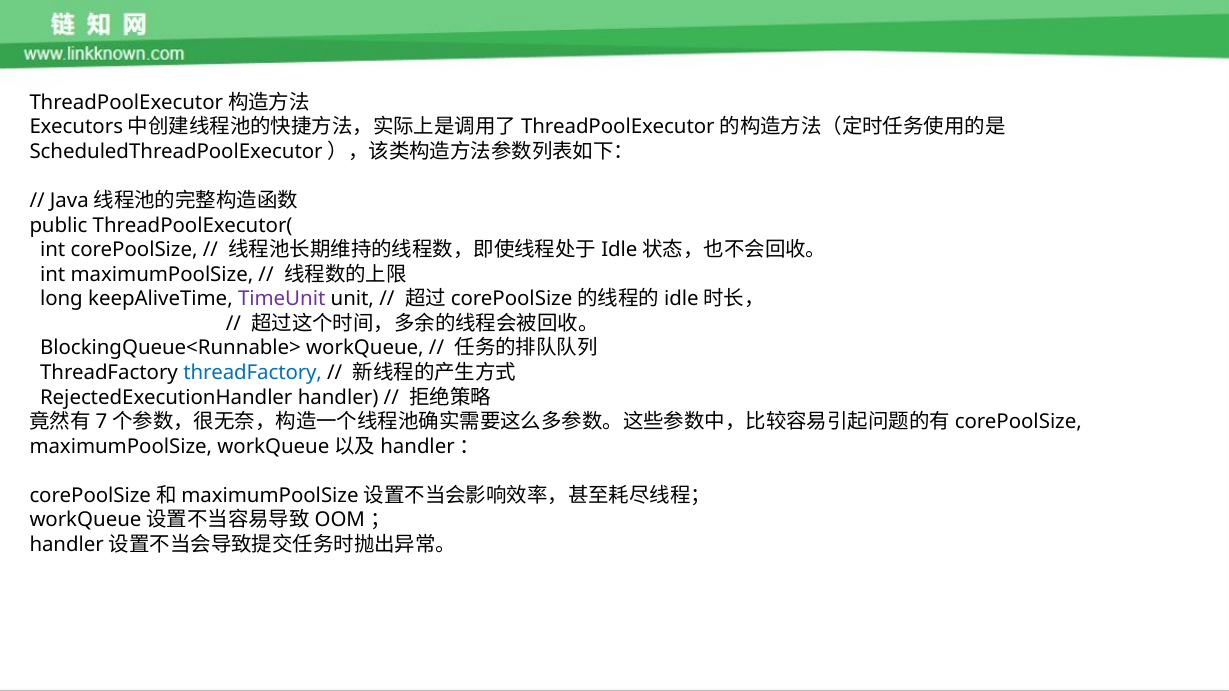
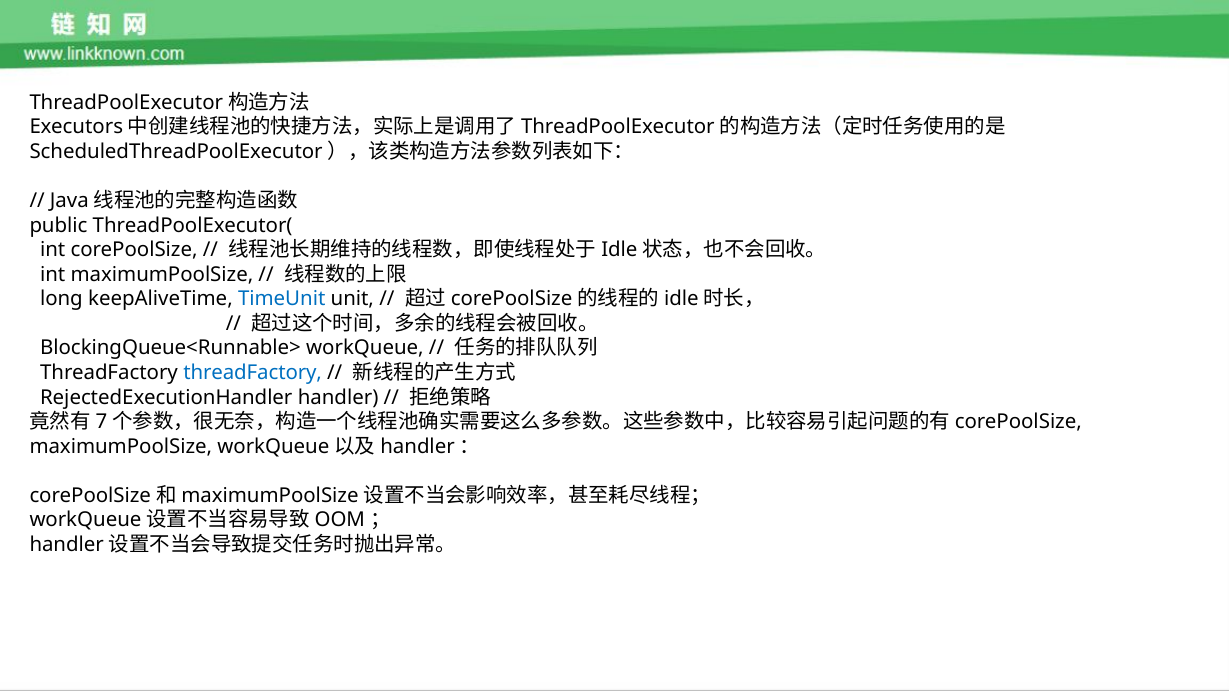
TimeUnit colour: purple -> blue (282, 299)
